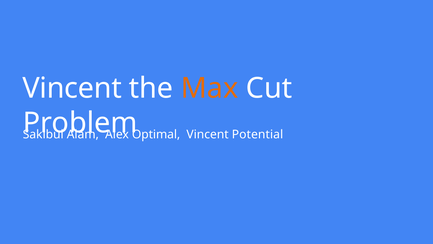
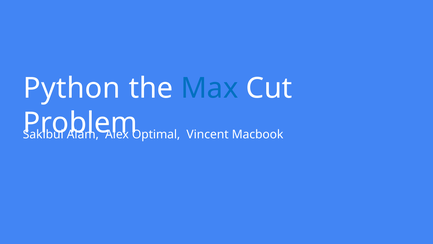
Vincent: Vincent -> Python (72, 88)
Max colour: orange -> blue (210, 88)
Potential: Potential -> Macbook (258, 134)
